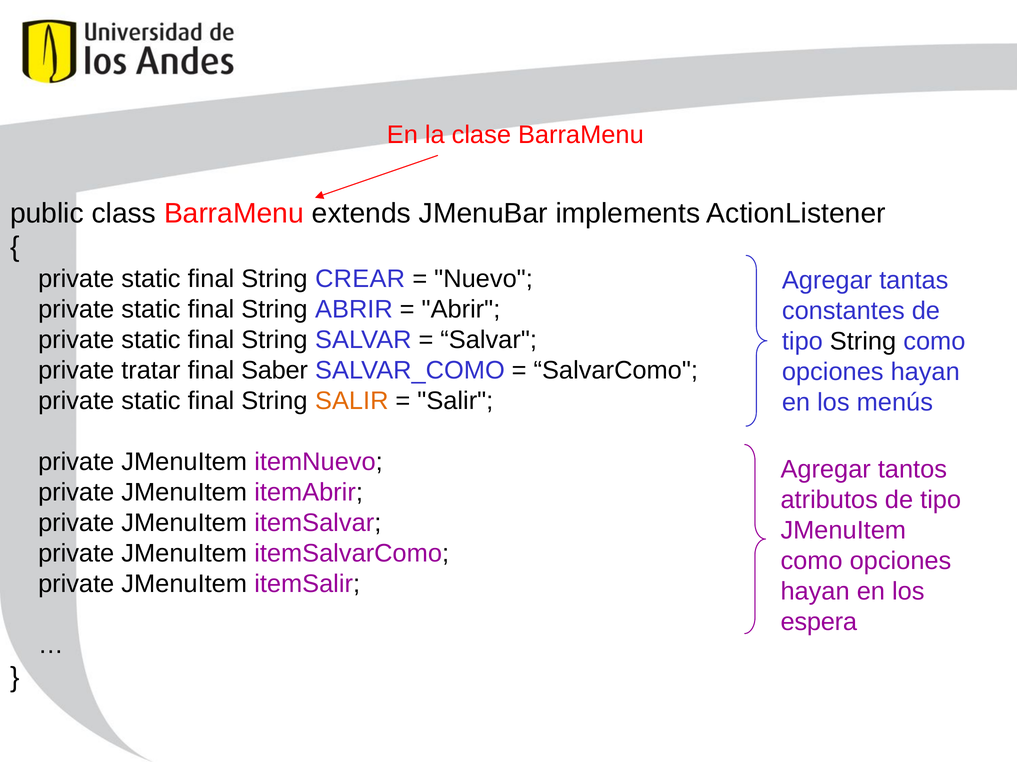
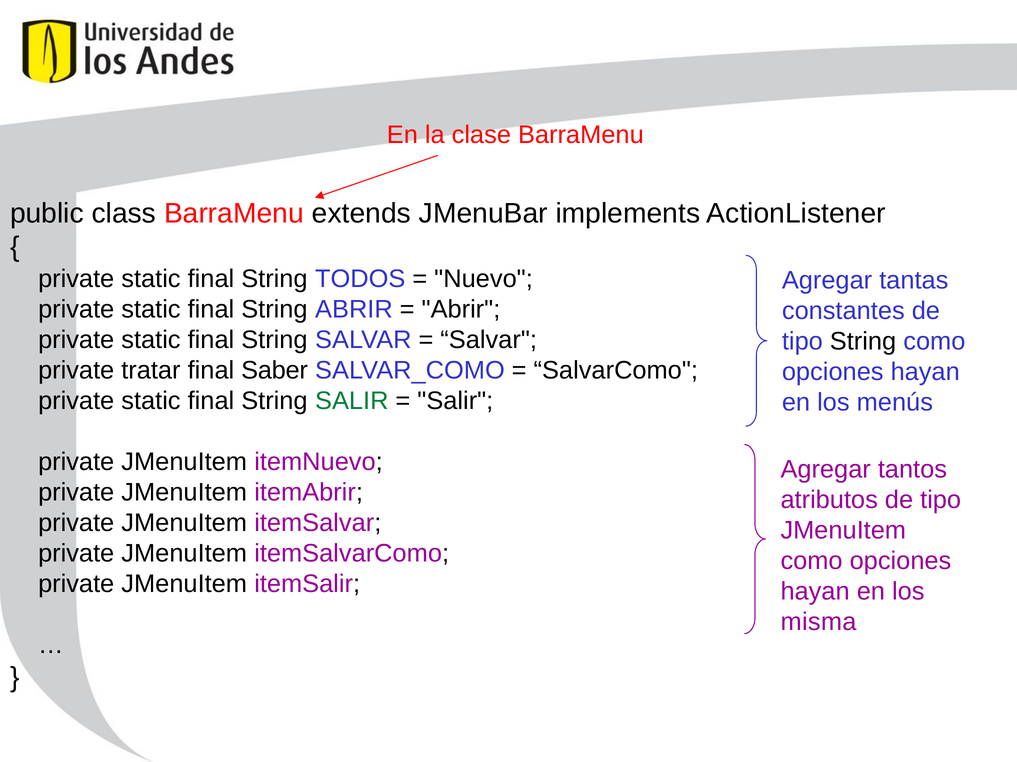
CREAR: CREAR -> TODOS (360, 279)
SALIR colour: orange -> green (352, 401)
espera: espera -> misma (819, 622)
